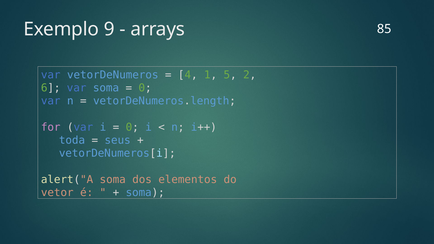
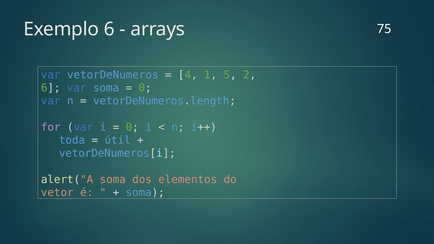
Exemplo 9: 9 -> 6 (109, 29)
85: 85 -> 75 (384, 29)
seus: seus -> útil (118, 140)
